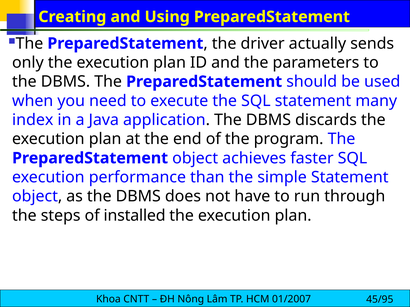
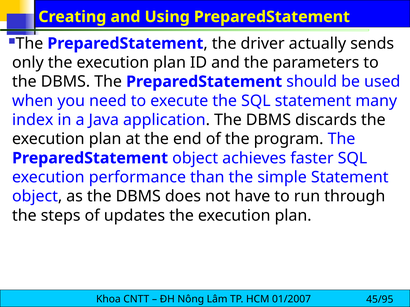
installed: installed -> updates (134, 216)
